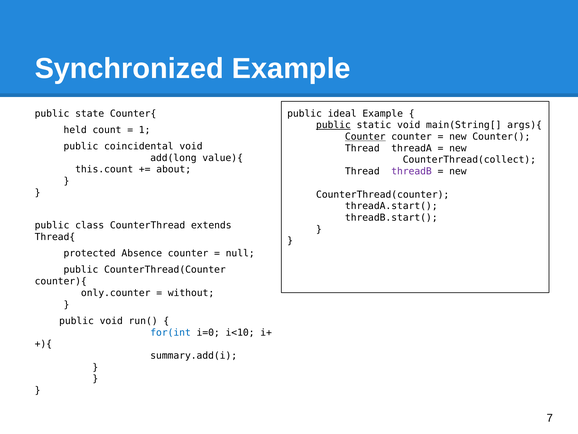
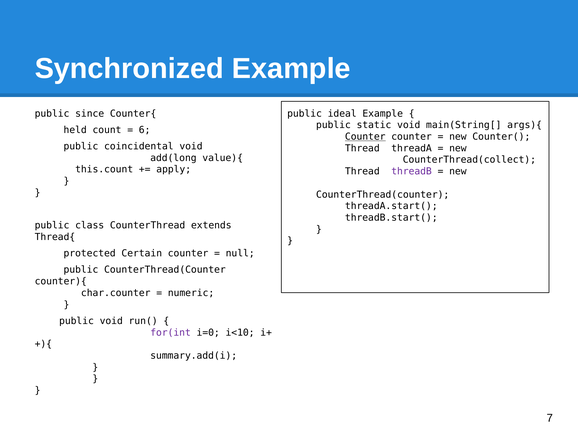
state: state -> since (90, 113)
public underline: present -> none (333, 125)
1: 1 -> 6 (145, 130)
about: about -> apply (174, 169)
Absence: Absence -> Certain (142, 253)
only.counter: only.counter -> char.counter (116, 293)
without: without -> numeric (191, 293)
for(int colour: blue -> purple (171, 332)
